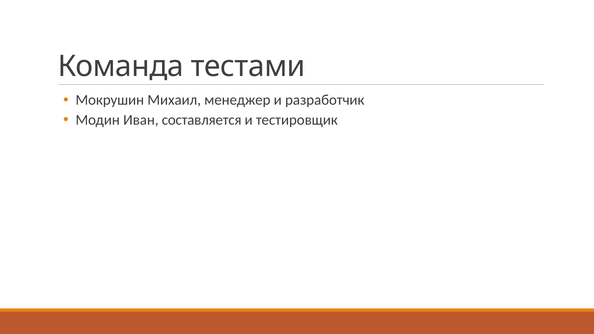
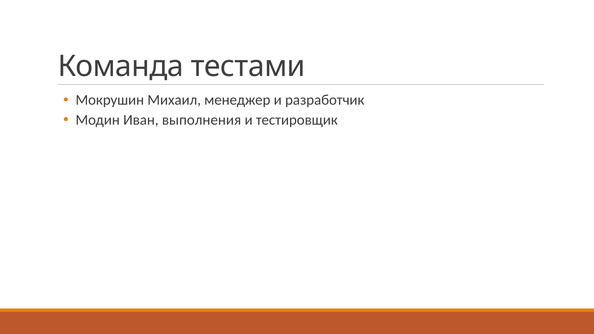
составляется: составляется -> выполнения (202, 120)
